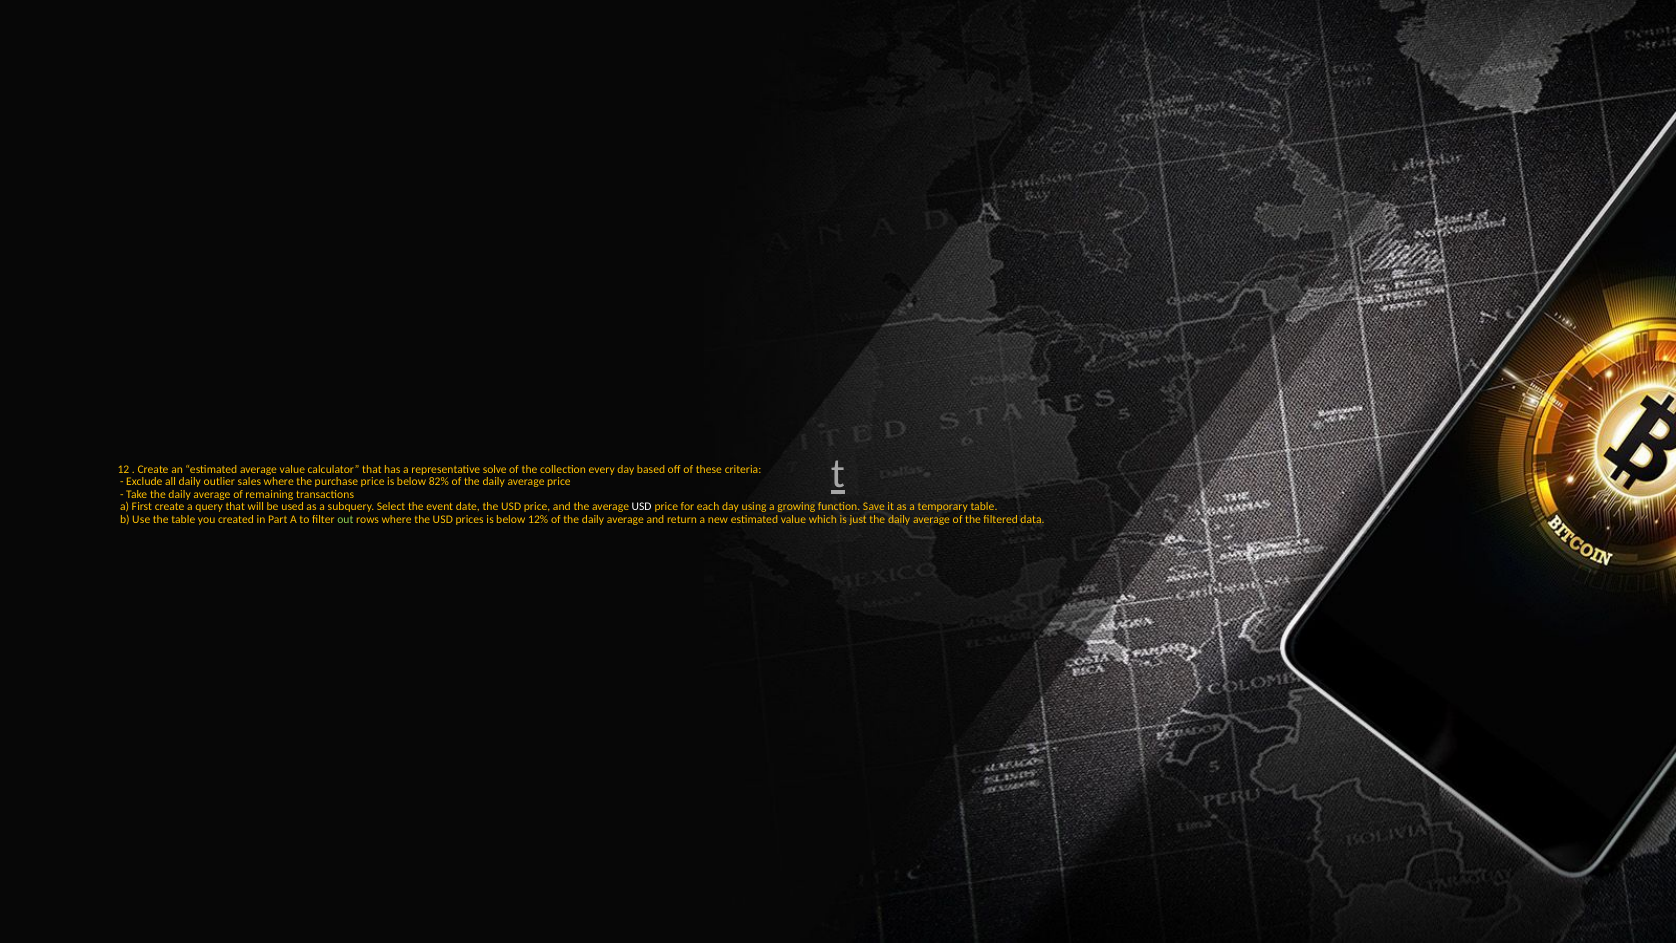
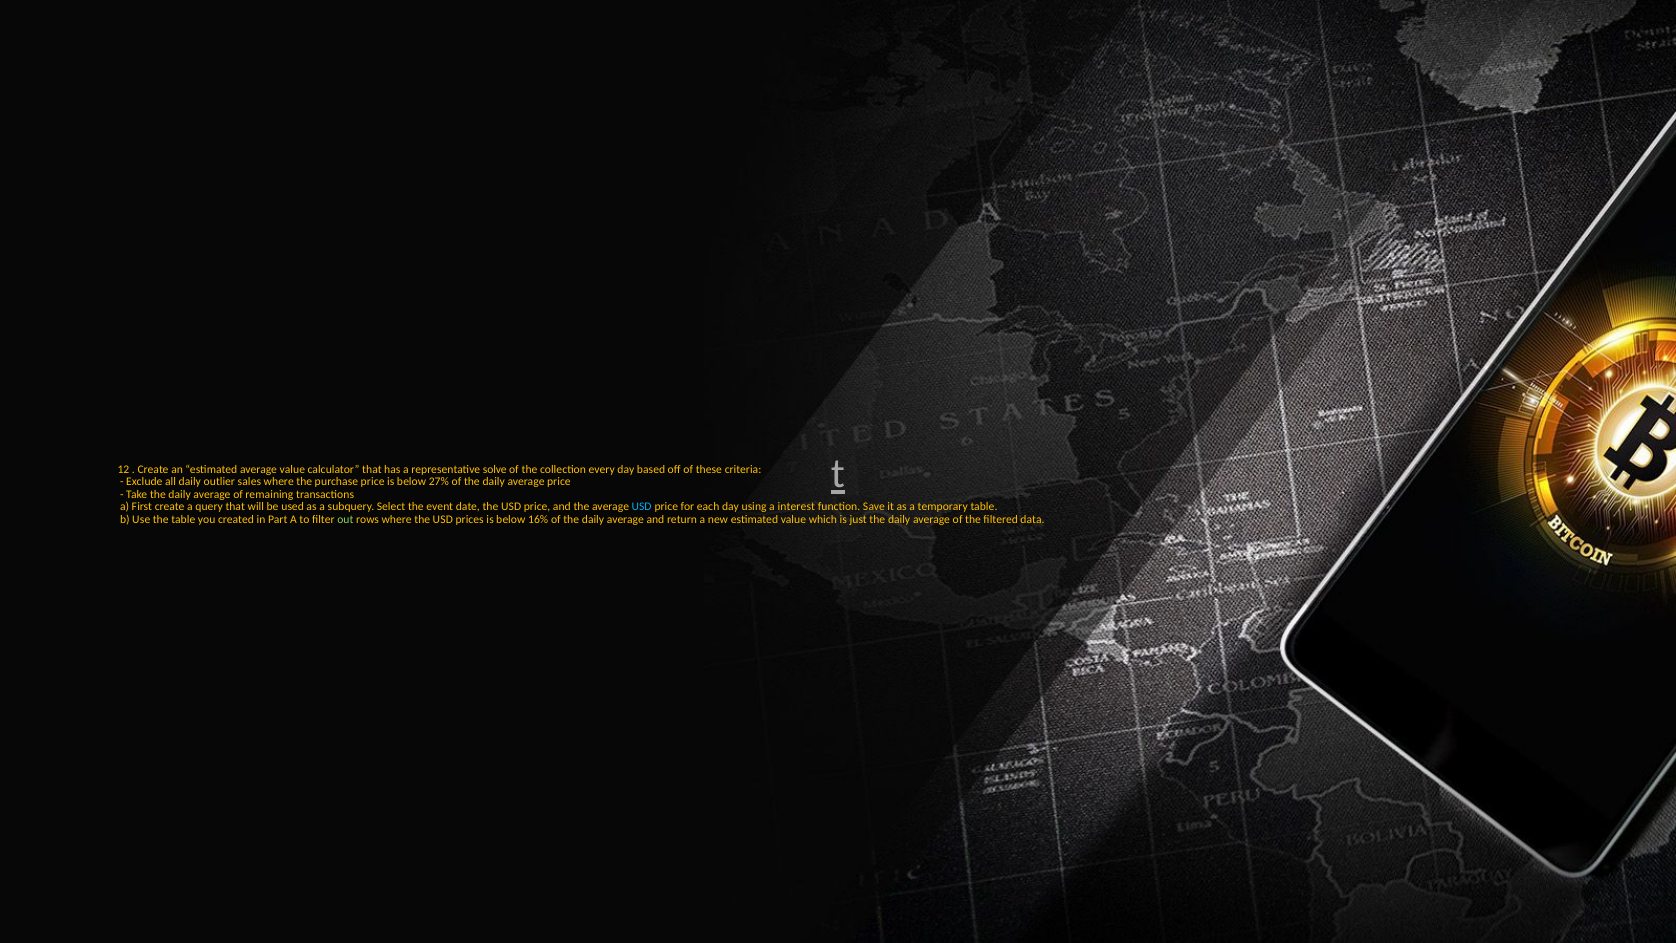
82%: 82% -> 27% (439, 482)
USD colour: white -> light blue (642, 507)
growing: growing -> interest (796, 507)
12%: 12% -> 16% (538, 519)
